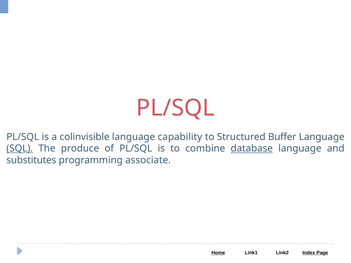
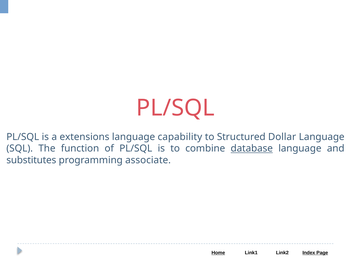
colinvisible: colinvisible -> extensions (85, 137)
Buffer: Buffer -> Dollar (282, 137)
SQL underline: present -> none (20, 149)
produce: produce -> function (80, 149)
